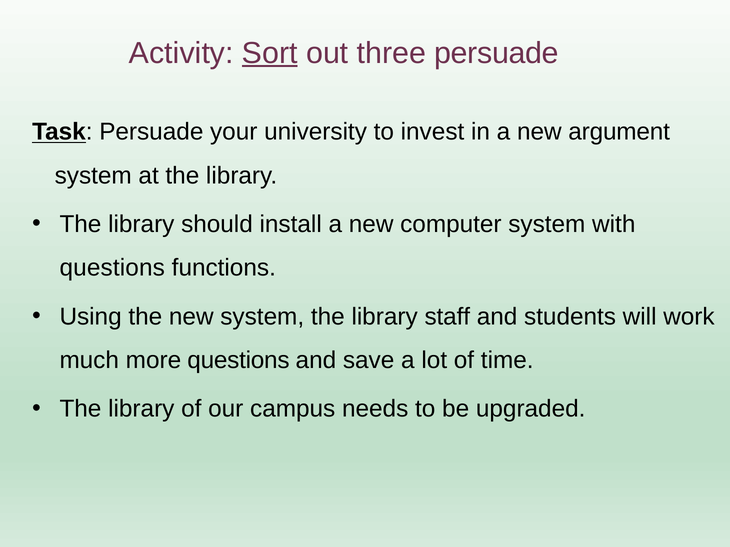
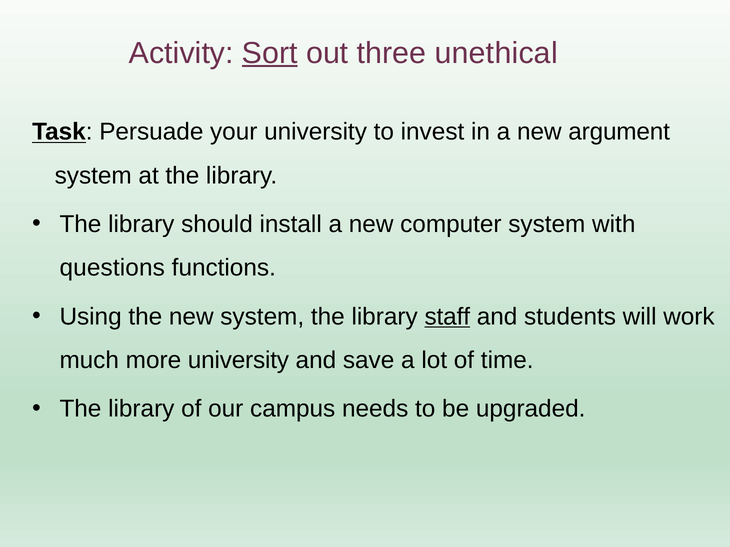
three persuade: persuade -> unethical (496, 53)
staff underline: none -> present (447, 317)
more questions: questions -> university (238, 361)
